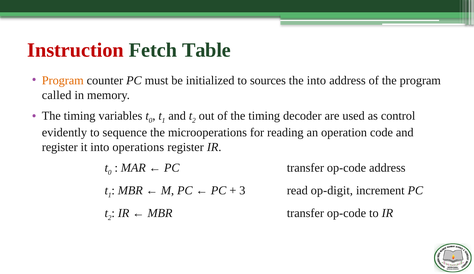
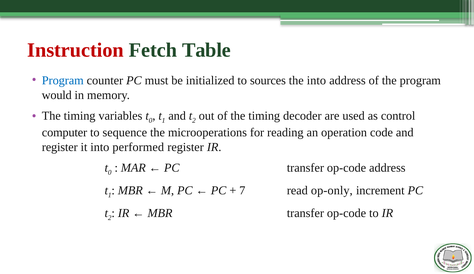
Program colour: orange -> blue (63, 80)
called: called -> would (57, 95)
evidently: evidently -> computer (65, 132)
operations: operations -> performed (138, 147)
3: 3 -> 7 (242, 190)
op-digit: op-digit -> op-only (332, 190)
